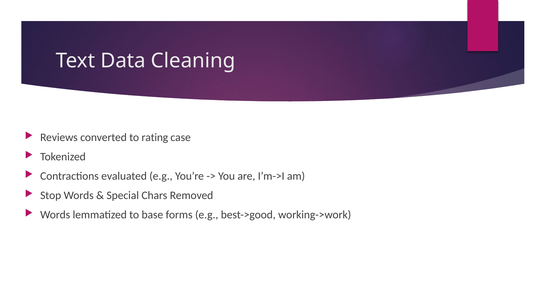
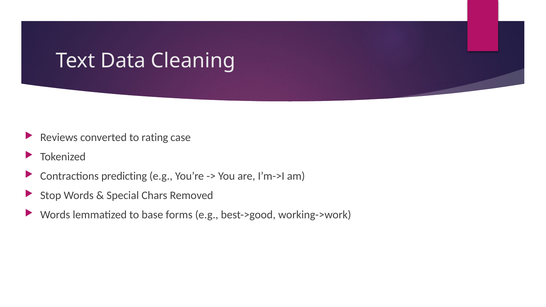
evaluated: evaluated -> predicting (124, 176)
